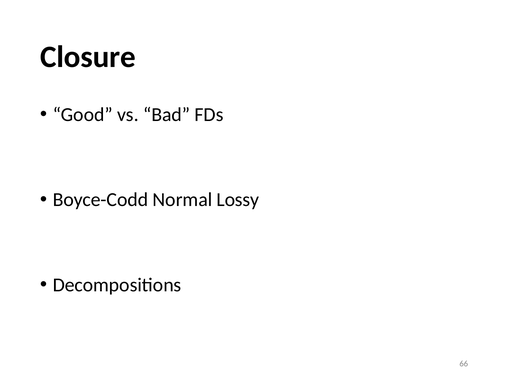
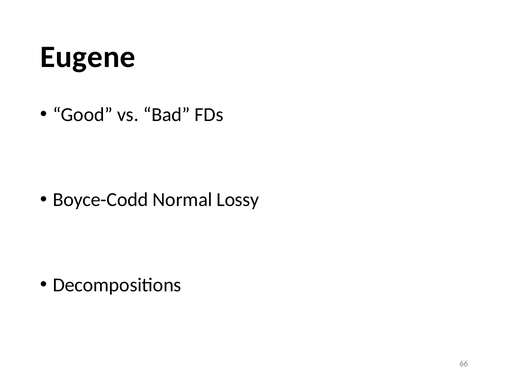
Closure: Closure -> Eugene (88, 57)
